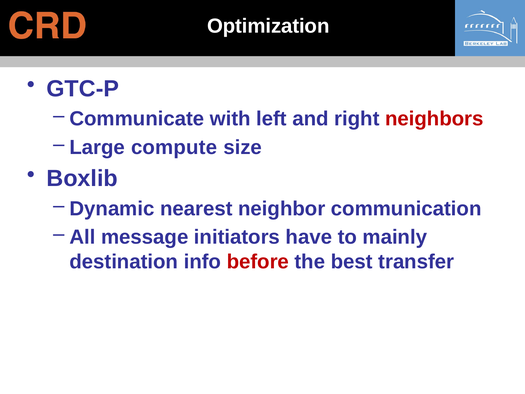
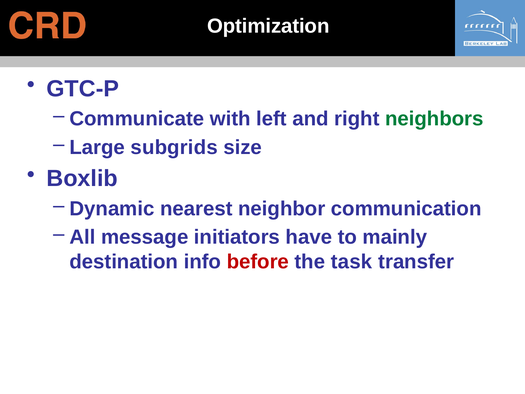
neighbors colour: red -> green (434, 119)
compute: compute -> subgrids (174, 147)
best: best -> task (352, 261)
